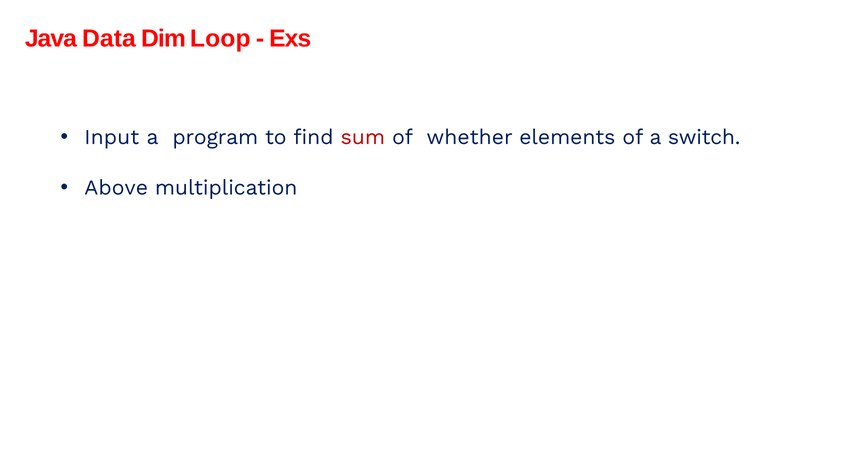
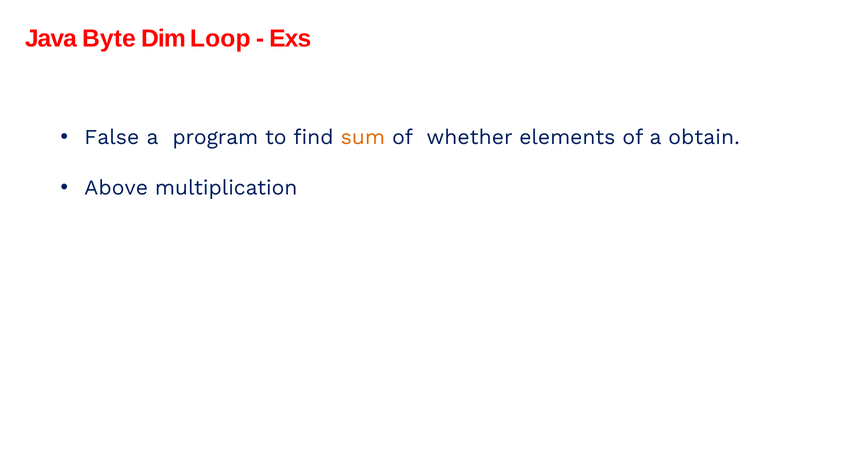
Data: Data -> Byte (109, 38)
Input: Input -> False (112, 137)
sum colour: red -> orange (363, 137)
switch: switch -> obtain (704, 137)
